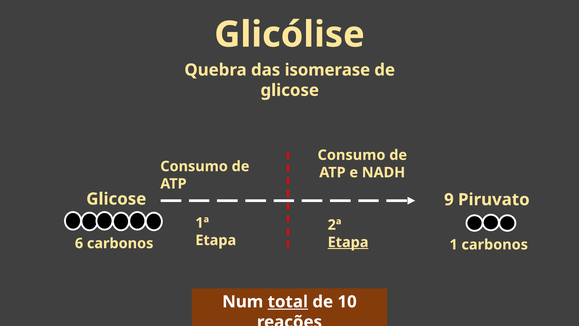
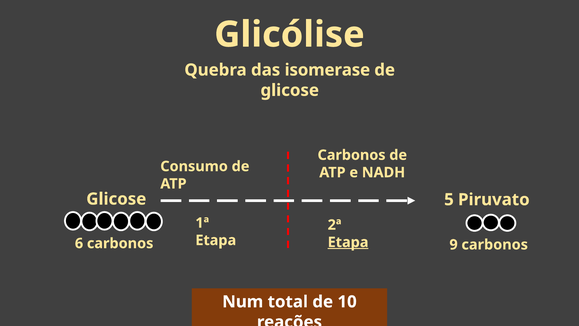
Consumo: Consumo -> Carbonos (352, 155)
9: 9 -> 5 (449, 199)
1: 1 -> 9 (454, 244)
total underline: present -> none (288, 302)
